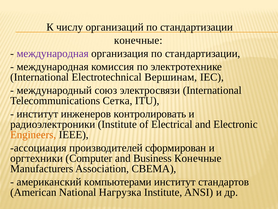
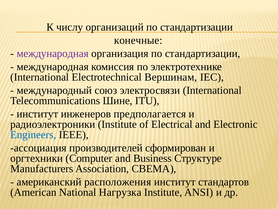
Сетка: Сетка -> Шине (118, 100)
контролировать: контролировать -> предполагается (150, 114)
Engineers colour: orange -> blue (33, 134)
Business Конечные: Конечные -> Структуре (198, 158)
компьютерами: компьютерами -> расположения (118, 182)
